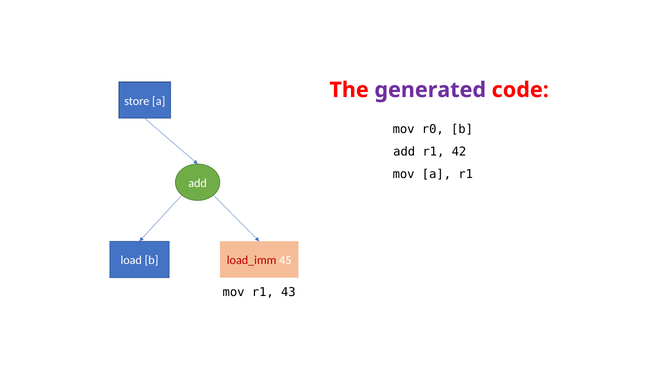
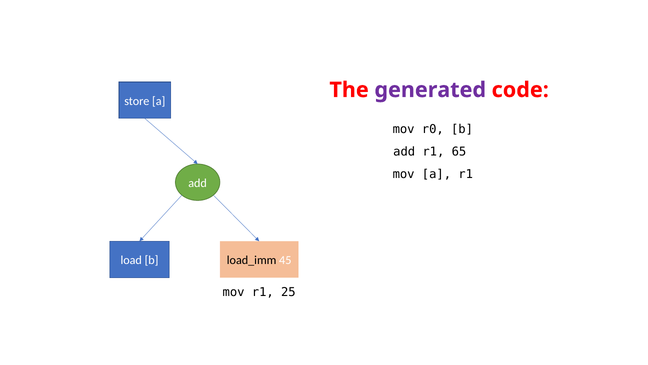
42: 42 -> 65 (459, 152)
load_imm colour: red -> black (252, 260)
43: 43 -> 25 (288, 292)
